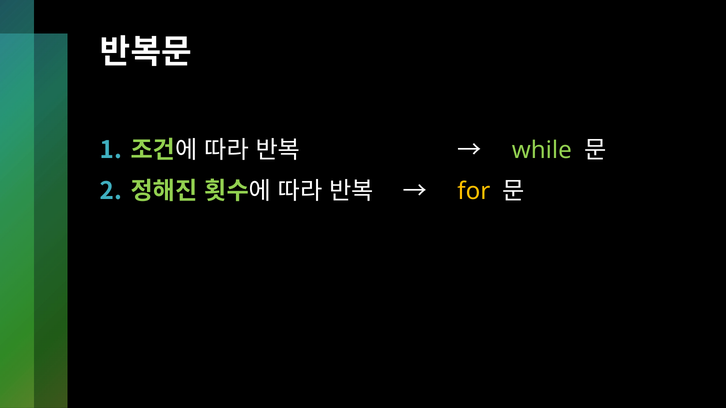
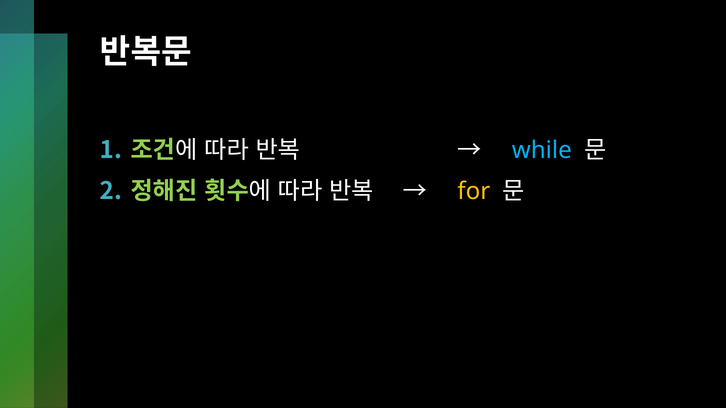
while colour: light green -> light blue (542, 150)
